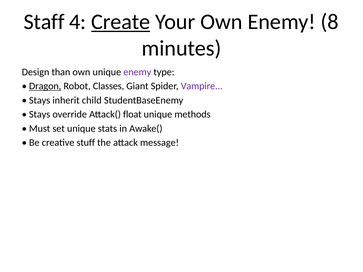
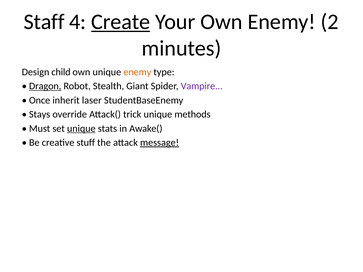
8: 8 -> 2 (330, 22)
than: than -> child (61, 72)
enemy colour: purple -> orange (137, 72)
Classes: Classes -> Stealth (109, 86)
Stays: Stays -> Once (40, 100)
child: child -> laser (92, 100)
float: float -> trick (132, 114)
unique underline: none -> present (81, 129)
message underline: none -> present (160, 143)
